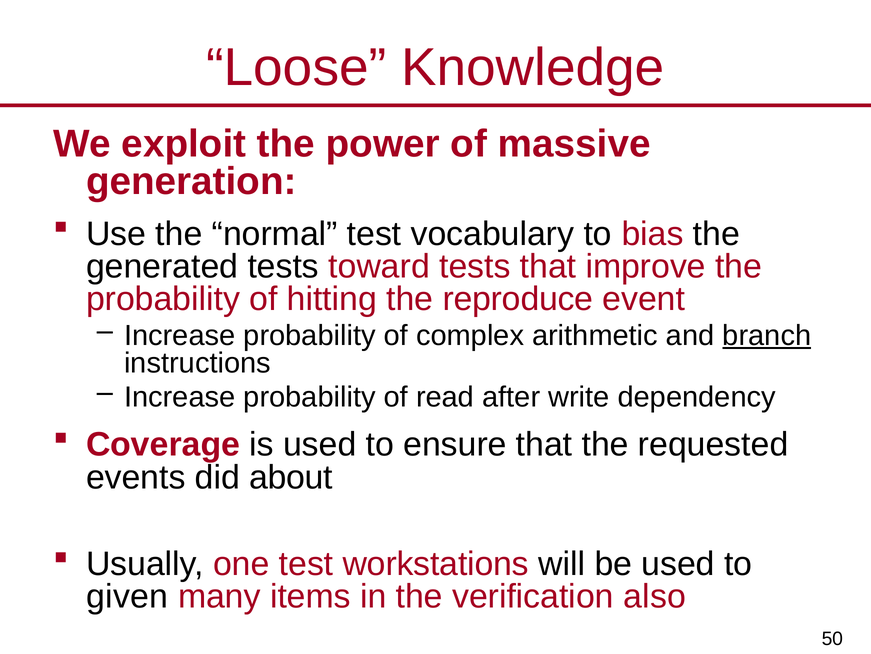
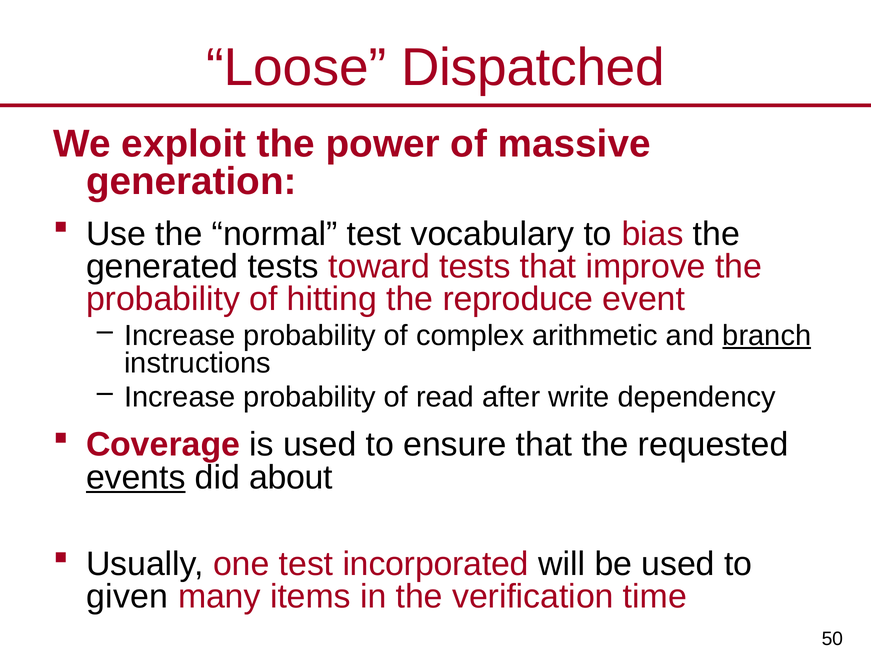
Knowledge: Knowledge -> Dispatched (533, 67)
events underline: none -> present (136, 477)
workstations: workstations -> incorporated (436, 564)
also: also -> time (655, 596)
